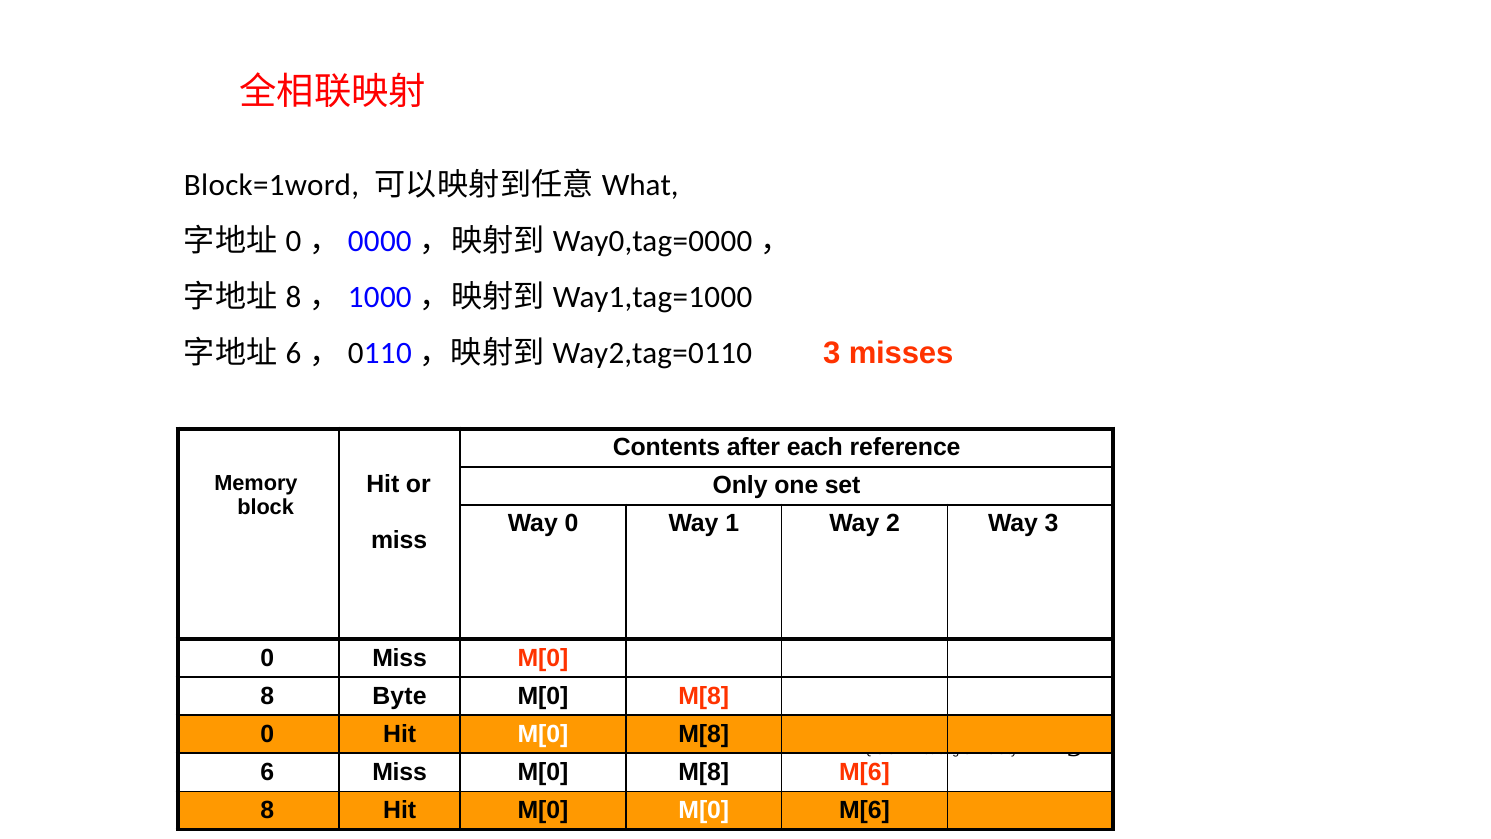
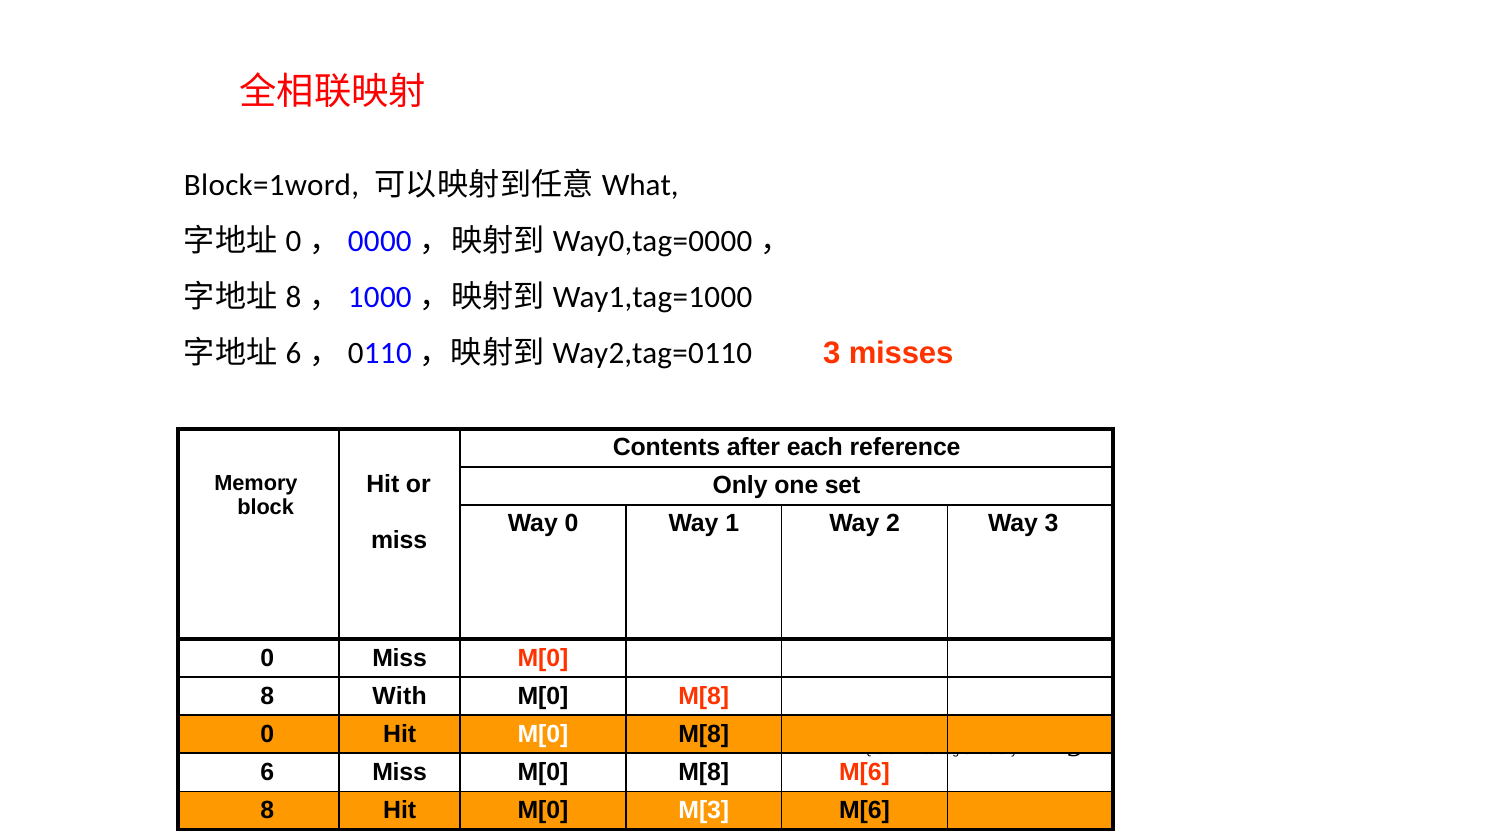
Byte: Byte -> With (400, 696)
M[0 M[0: M[0 -> M[3 (704, 810)
